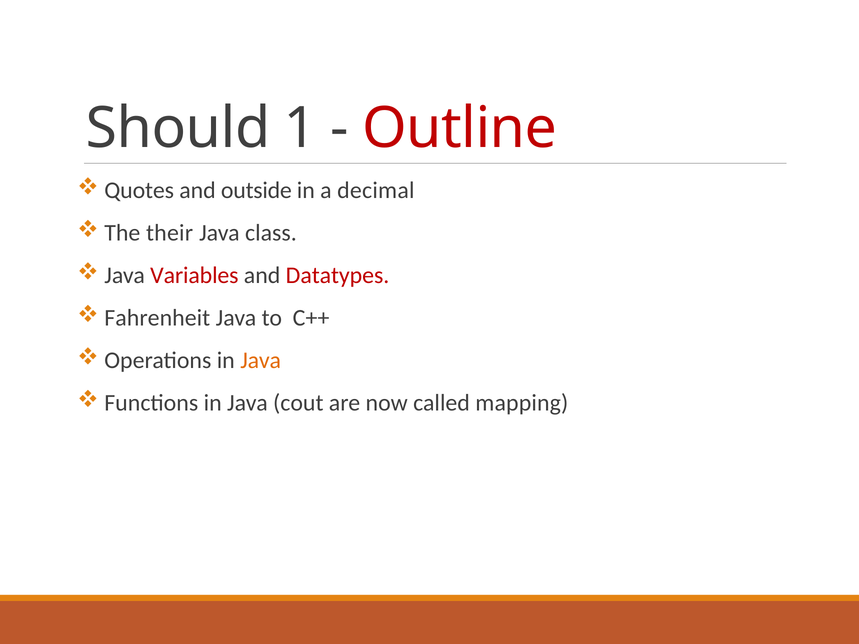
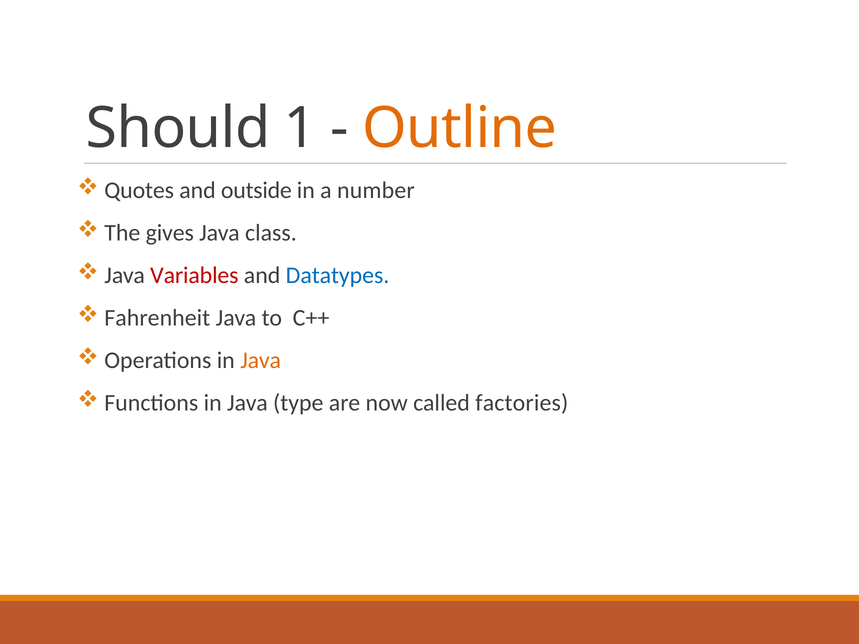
Outline colour: red -> orange (460, 128)
decimal: decimal -> number (376, 190)
their: their -> gives (170, 233)
Datatypes colour: red -> blue (338, 275)
cout: cout -> type (298, 403)
mapping: mapping -> factories (522, 403)
